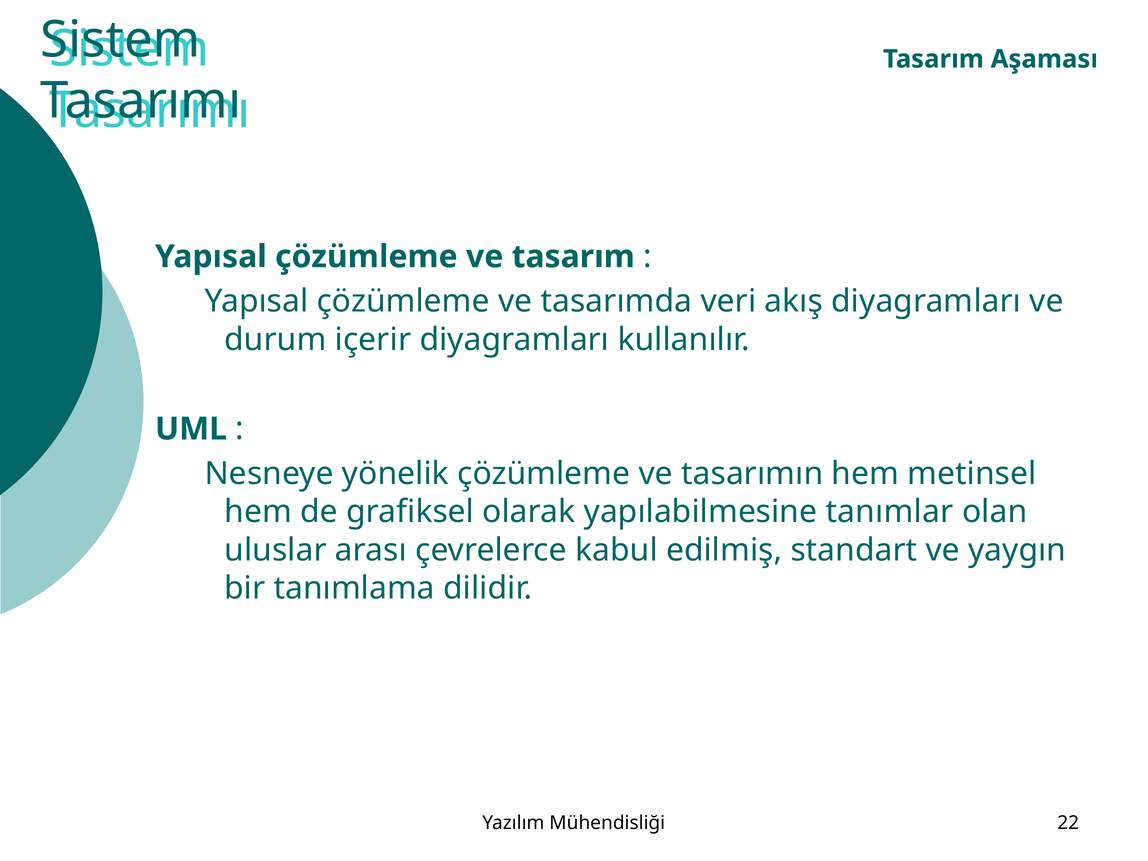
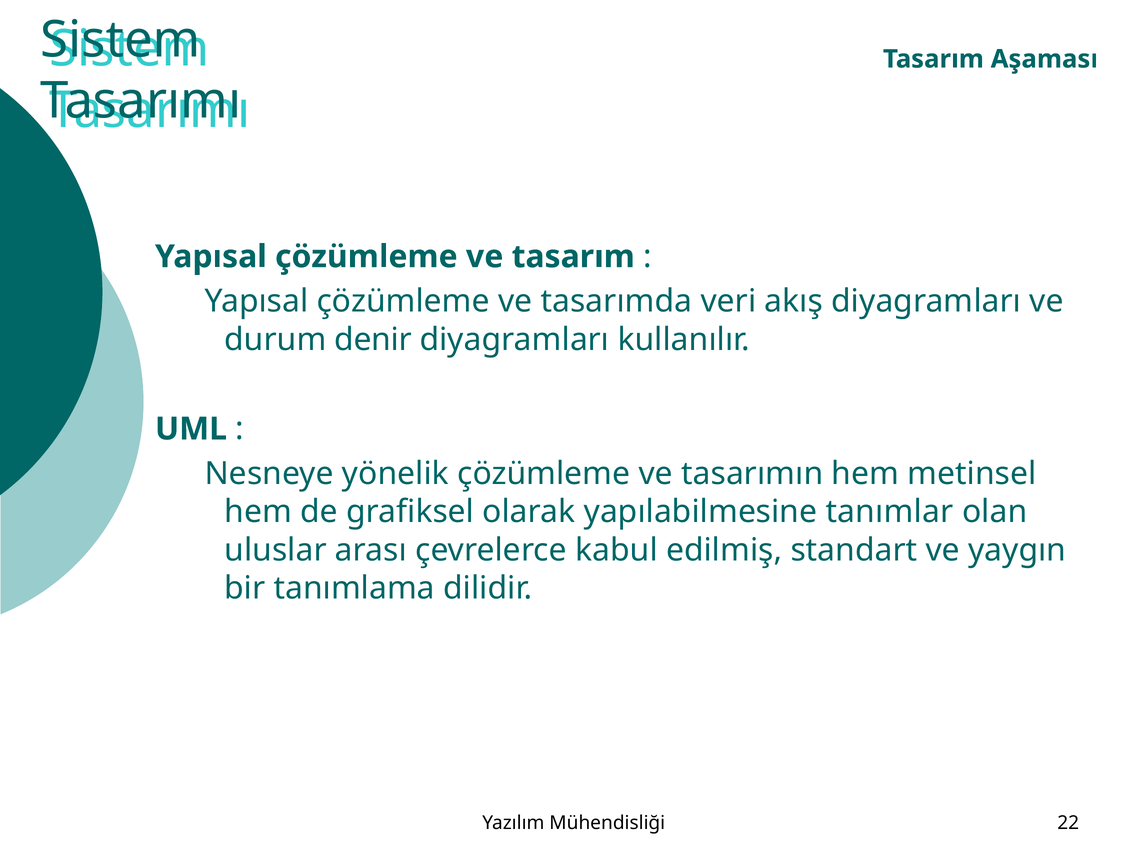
içerir: içerir -> denir (373, 340)
